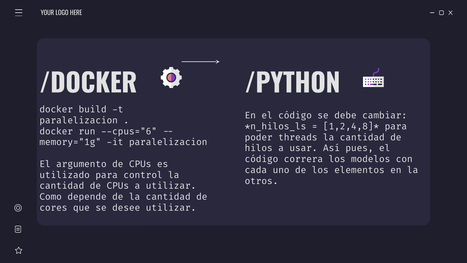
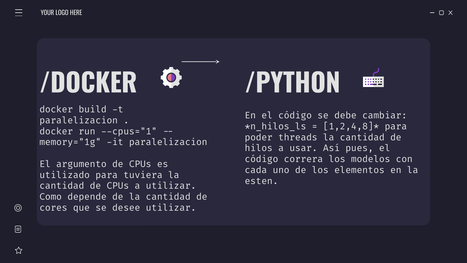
--cpus="6: --cpus="6 -> --cpus="1 (129, 131)
control: control -> tuviera (143, 175)
otros: otros -> esten (261, 181)
